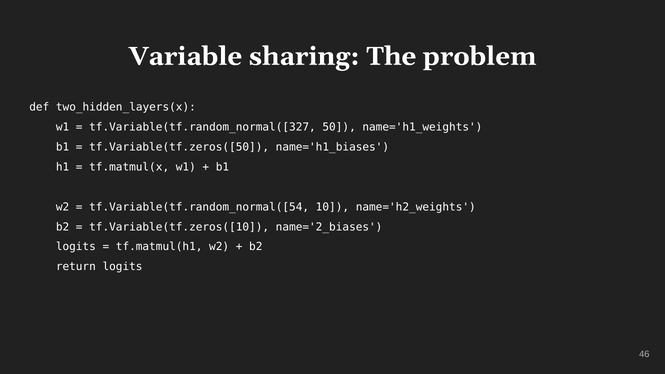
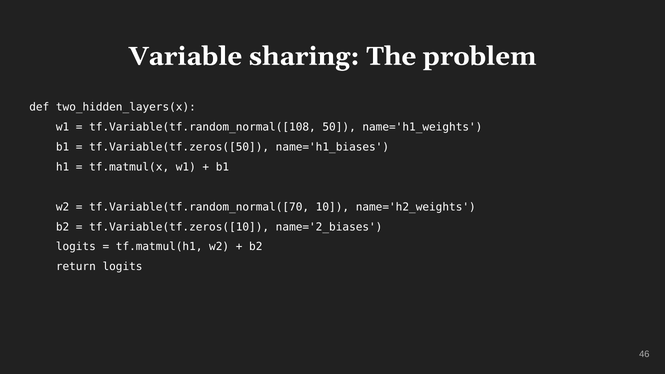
tf.Variable(tf.random_normal([327: tf.Variable(tf.random_normal([327 -> tf.Variable(tf.random_normal([108 (202, 127)
tf.Variable(tf.random_normal([54: tf.Variable(tf.random_normal([54 -> tf.Variable(tf.random_normal([70 (199, 207)
